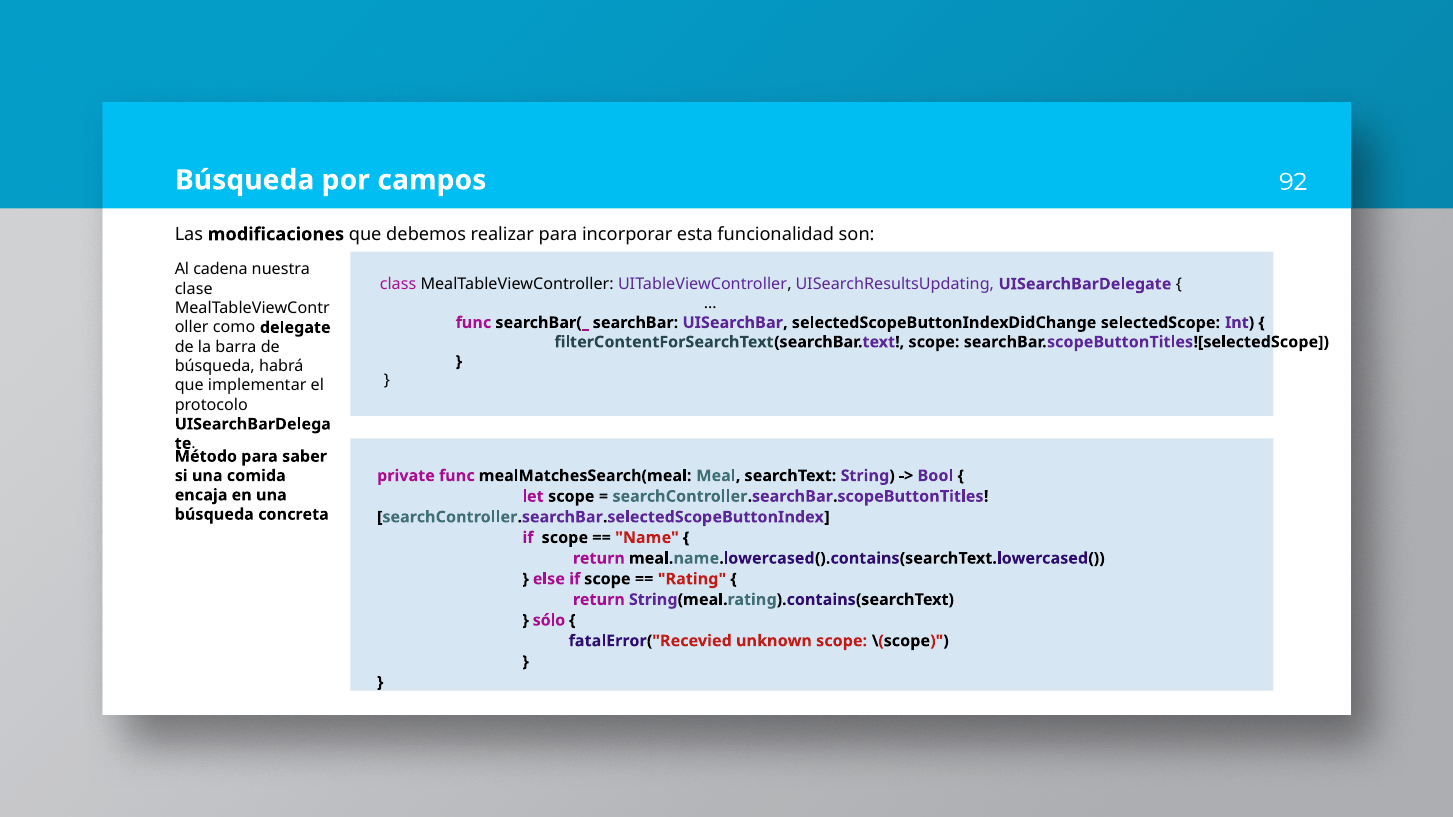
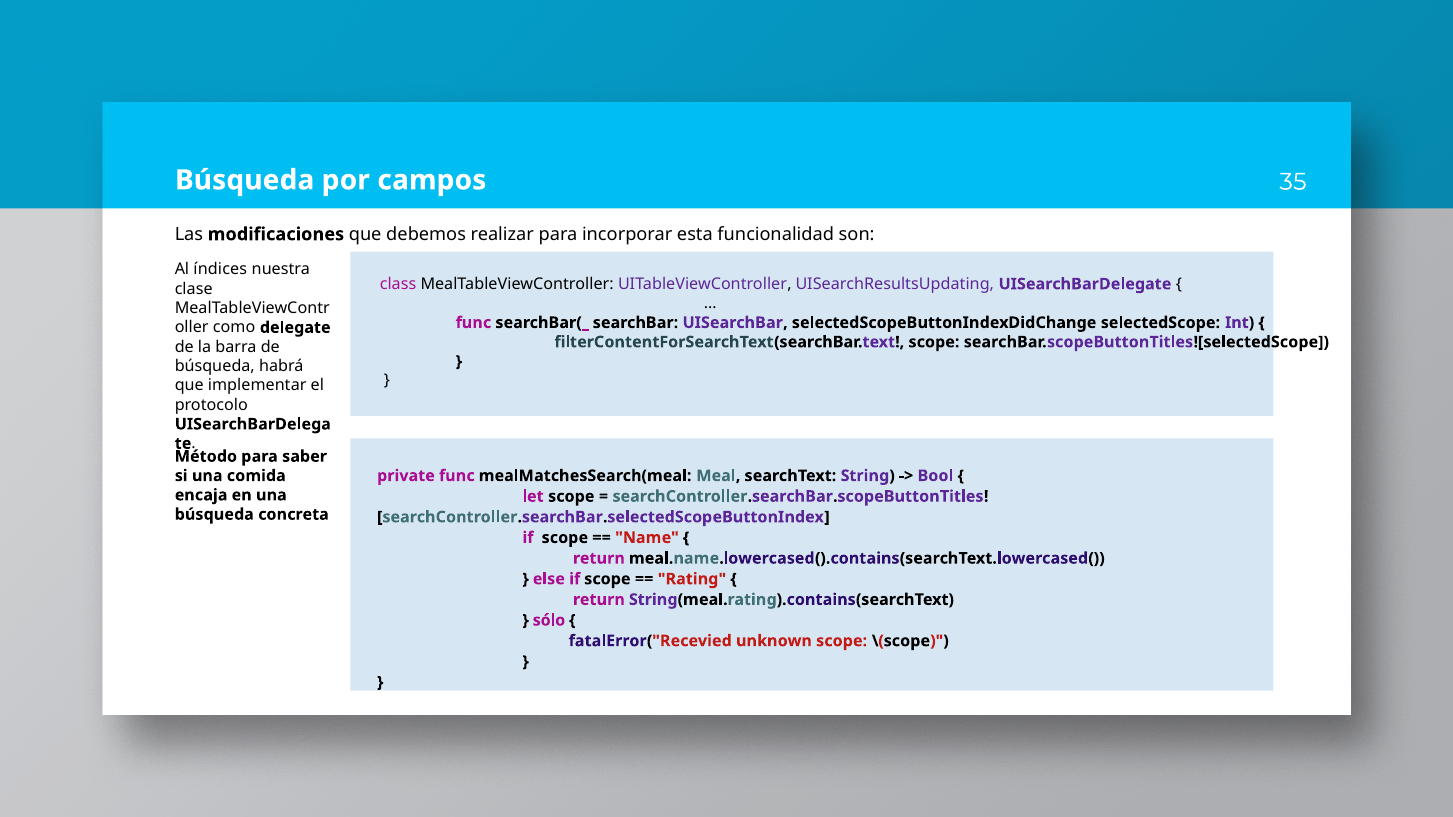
92: 92 -> 35 (1293, 182)
cadena: cadena -> índices (220, 270)
